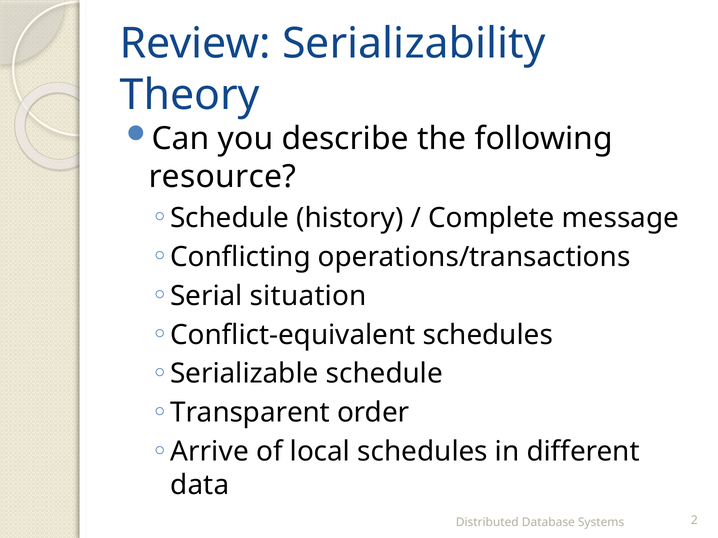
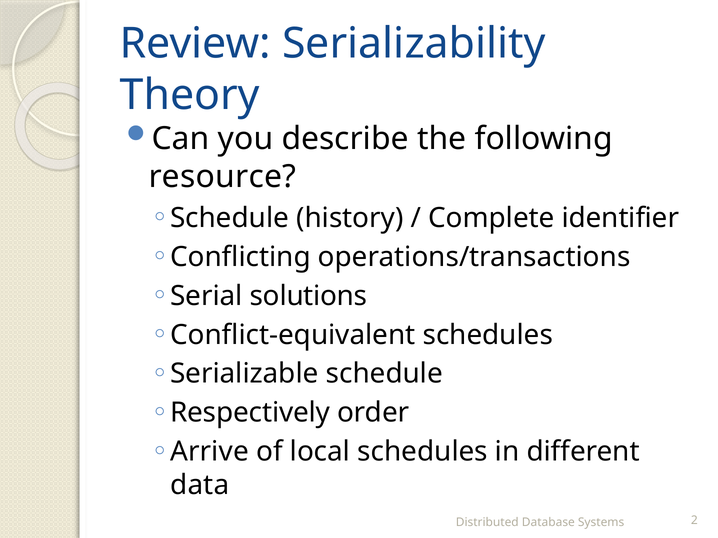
message: message -> identifier (620, 218)
situation: situation -> solutions (309, 296)
Transparent: Transparent -> Respectively (250, 413)
